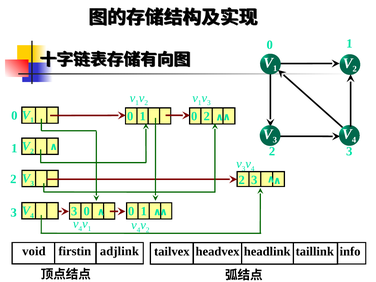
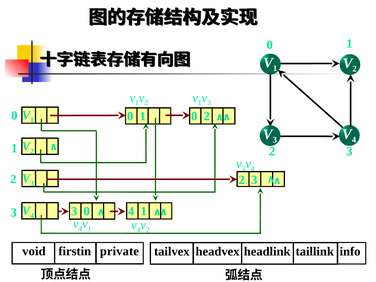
0 0: 0 -> 4 (131, 211)
adjlink: adjlink -> private (119, 251)
